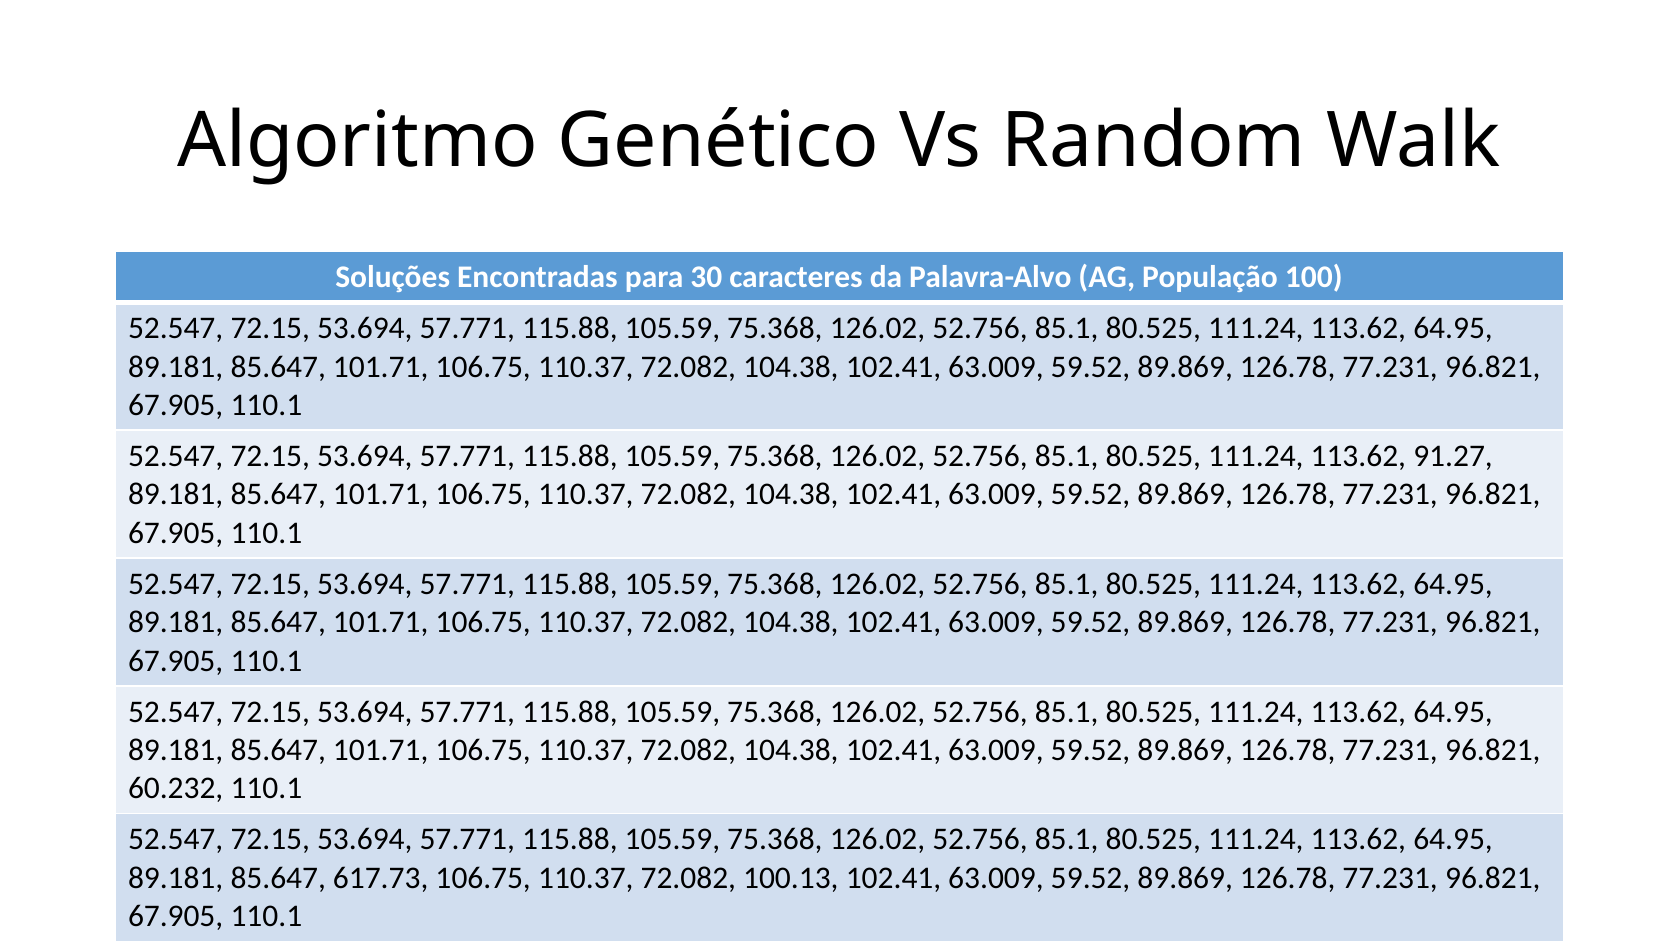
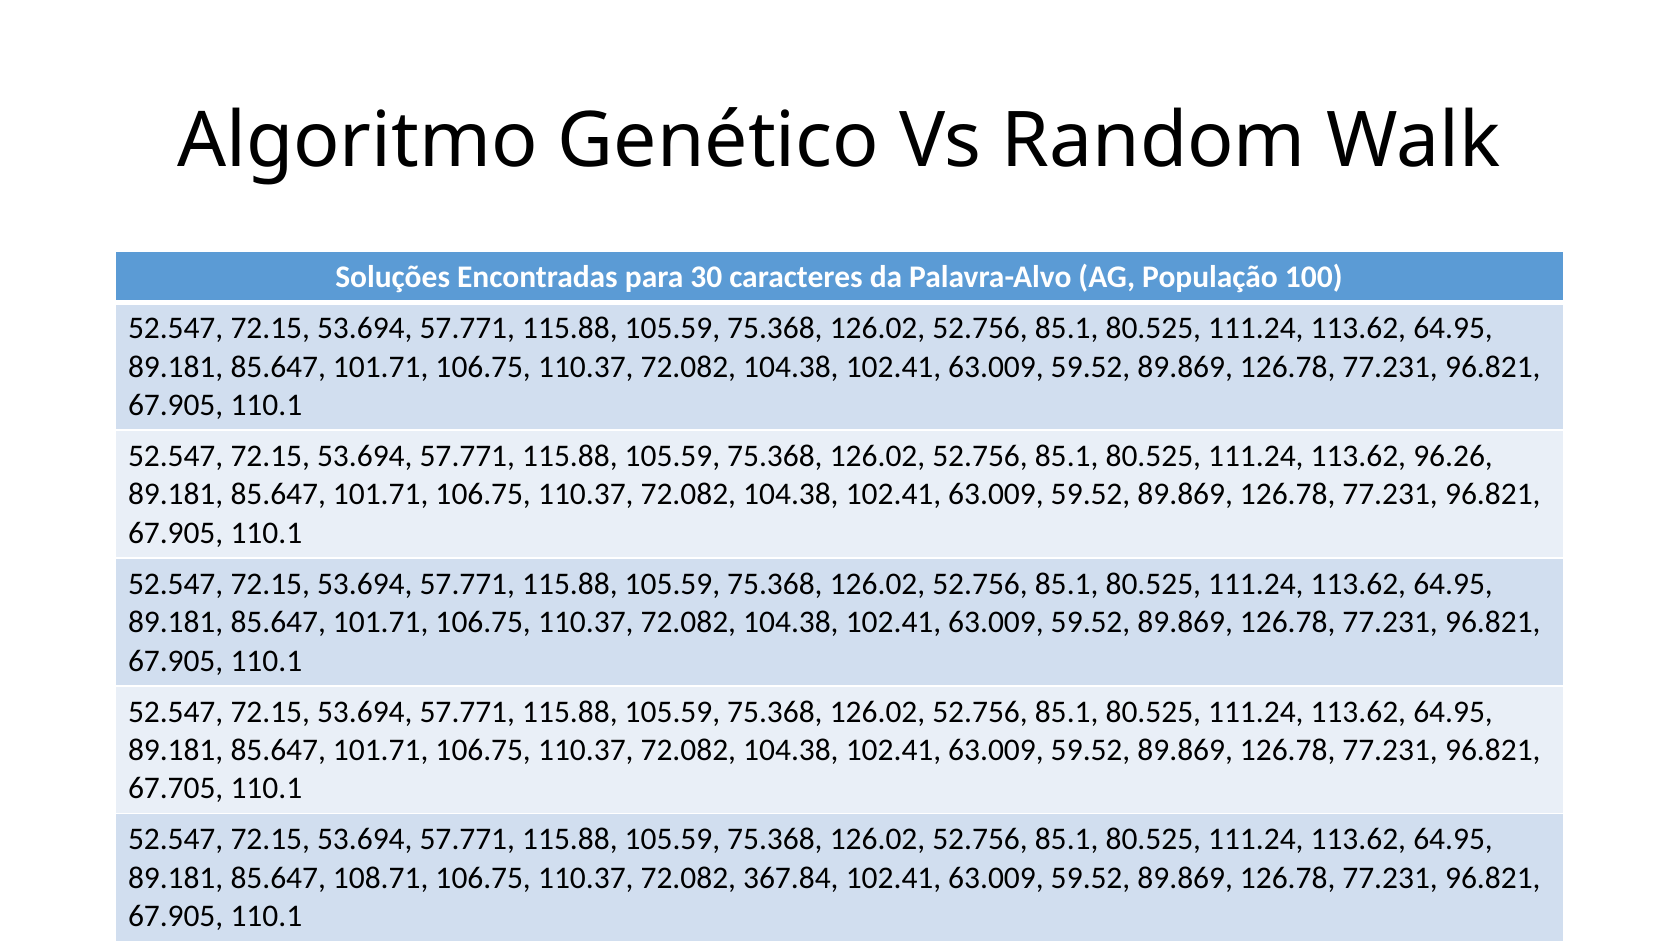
91.27: 91.27 -> 96.26 (1453, 456)
60.232: 60.232 -> 67.705 (176, 789)
617.73: 617.73 -> 108.71 (381, 878)
100.13: 100.13 -> 367.84 (791, 878)
